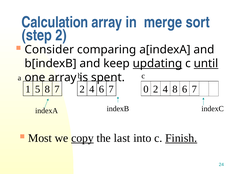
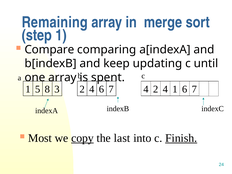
Calculation: Calculation -> Remaining (55, 22)
step 2: 2 -> 1 (61, 35)
Consider: Consider -> Compare (49, 50)
updating underline: present -> none (158, 63)
until underline: present -> none (206, 63)
5 8 7: 7 -> 3 (57, 89)
0: 0 -> 4 (146, 89)
4 8: 8 -> 1 (175, 89)
